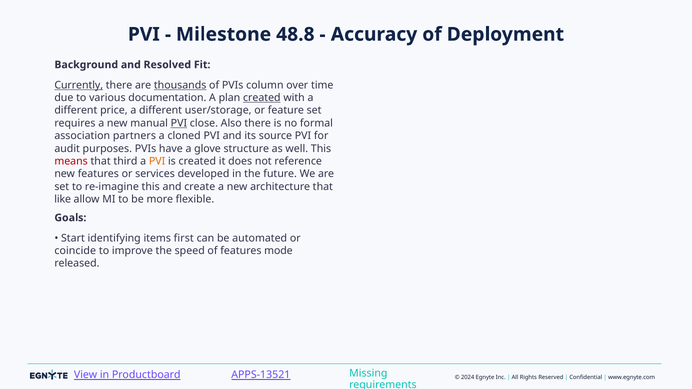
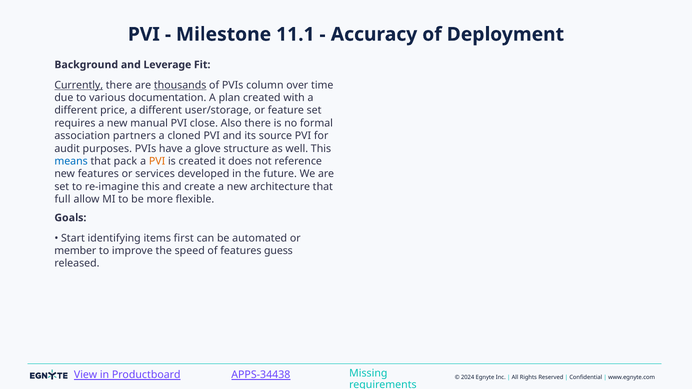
48.8: 48.8 -> 11.1 (295, 34)
Resolved: Resolved -> Leverage (167, 65)
created underline: present -> none (262, 98)
PVI underline: present -> none (179, 123)
means colour: red -> blue (71, 161)
third: third -> pack (125, 161)
like: like -> full (63, 199)
coincide: coincide -> member (75, 251)
mode: mode -> guess (278, 251)
APPS-13521: APPS-13521 -> APPS-34438 (261, 375)
